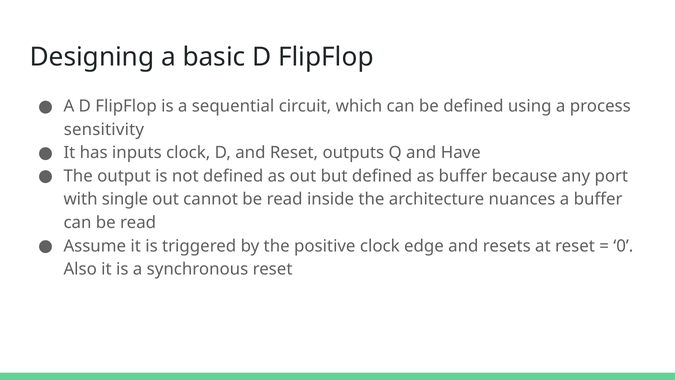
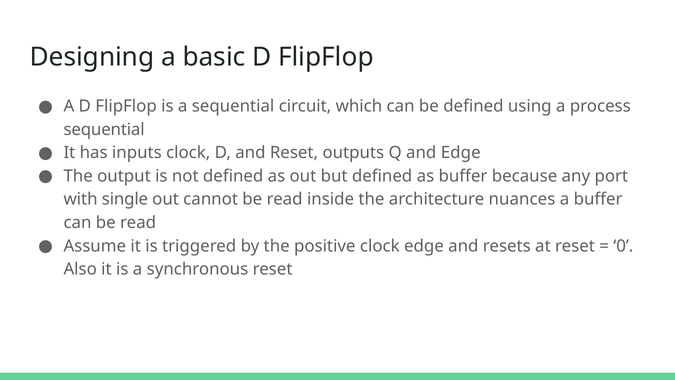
sensitivity: sensitivity -> sequential (104, 129)
and Have: Have -> Edge (461, 153)
